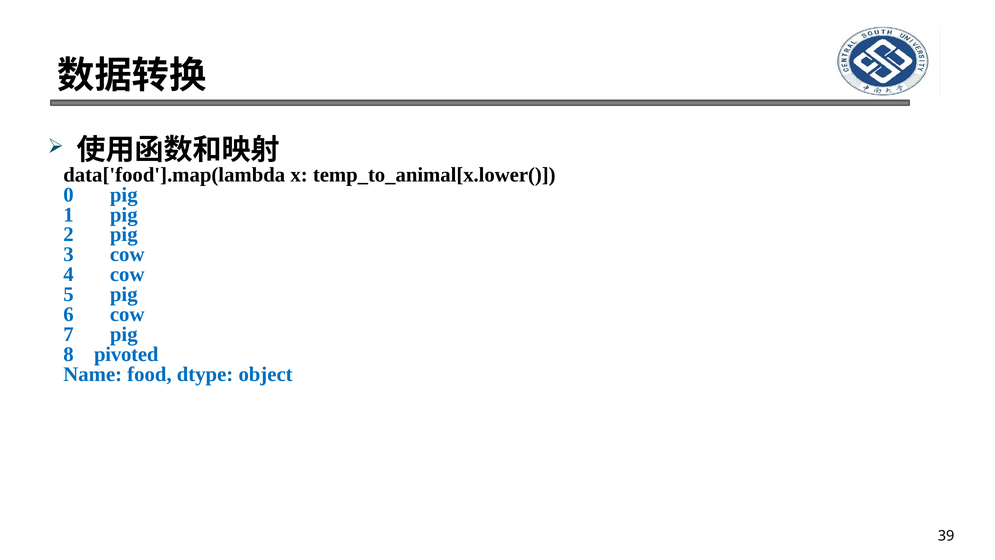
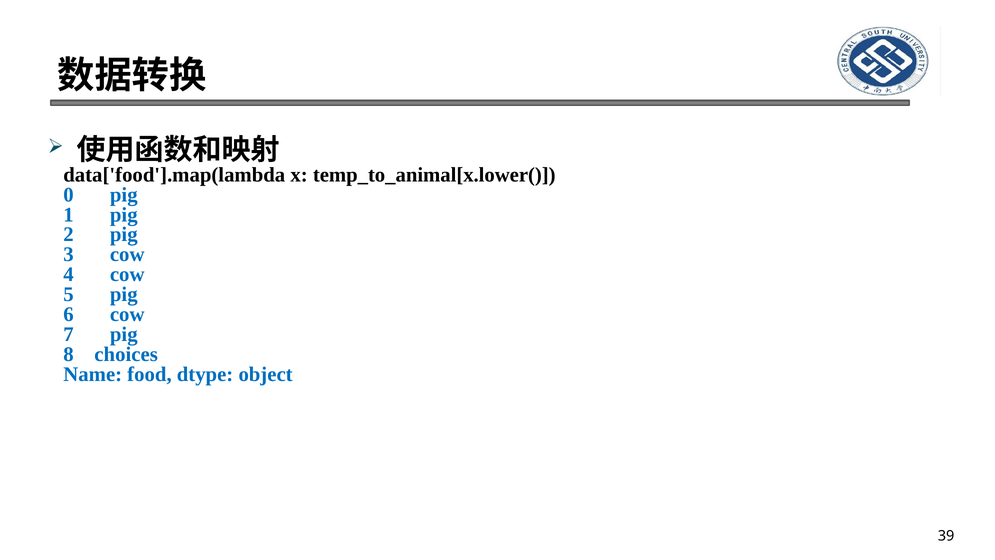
pivoted: pivoted -> choices (126, 354)
